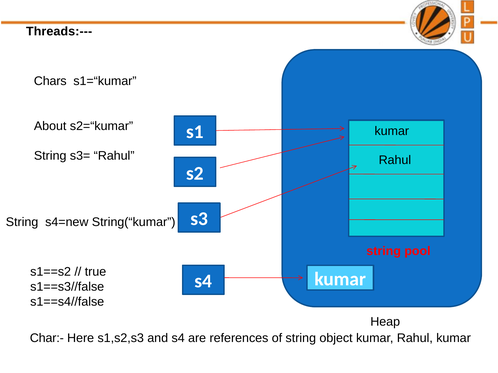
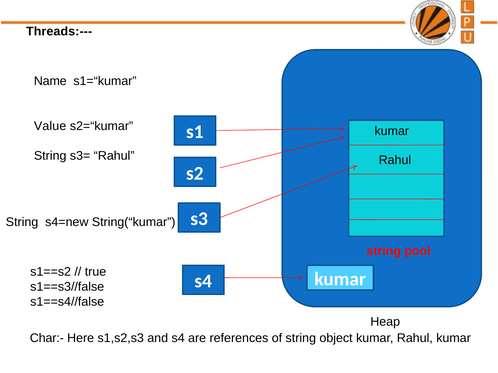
Chars: Chars -> Name (50, 81)
About: About -> Value (50, 126)
